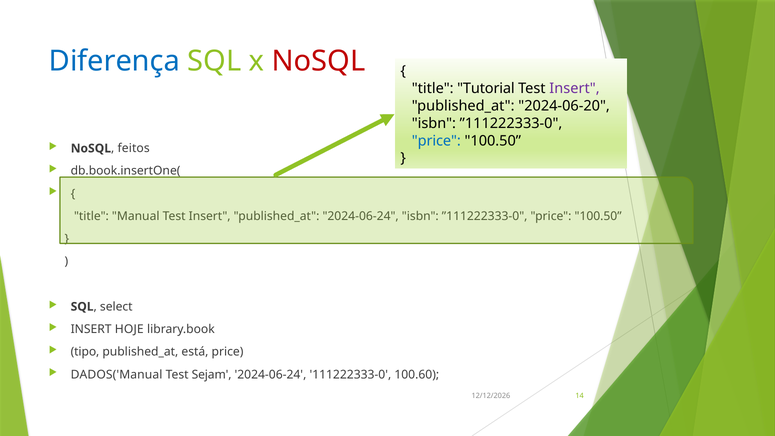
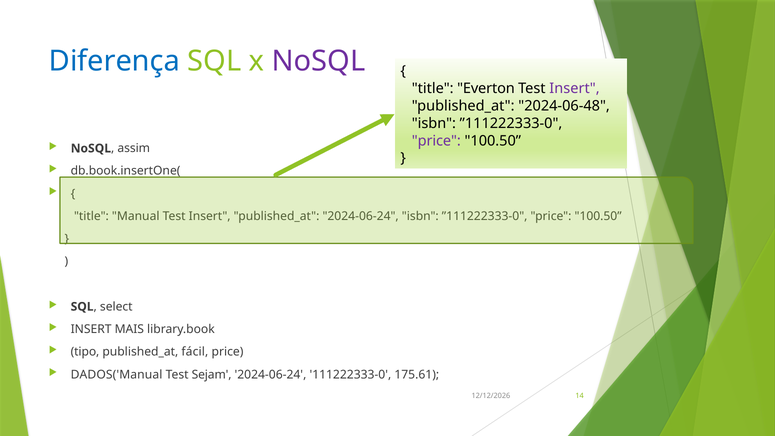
NoSQL colour: red -> purple (319, 61)
Tutorial: Tutorial -> Everton (486, 88)
2024-06-20: 2024-06-20 -> 2024-06-48 (564, 106)
price colour: blue -> purple (436, 141)
feitos: feitos -> assim (134, 148)
HOJE: HOJE -> MAIS (129, 329)
está: está -> fácil (195, 352)
100.60: 100.60 -> 175.61 (417, 374)
